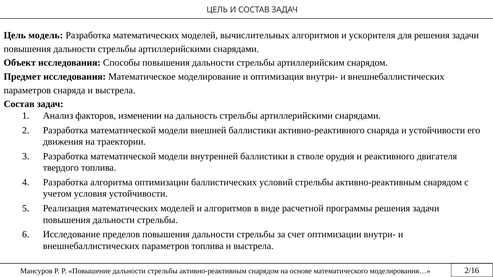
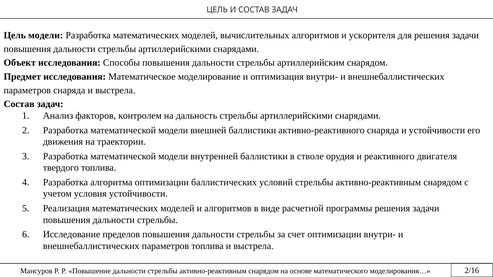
Цель модель: модель -> модели (46, 35)
изменении: изменении -> контролем (140, 116)
